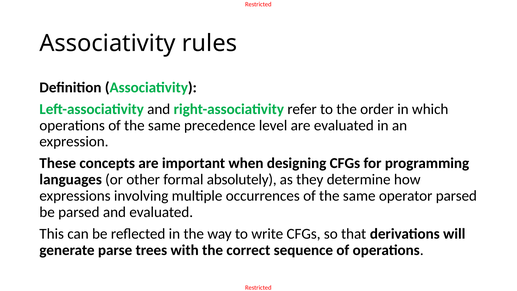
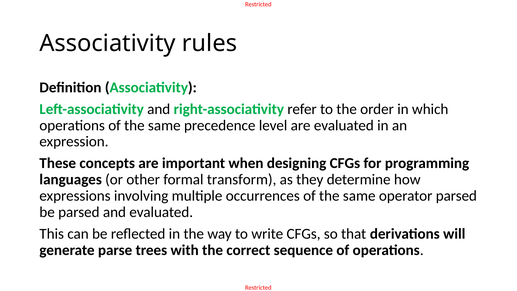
absolutely: absolutely -> transform (242, 179)
